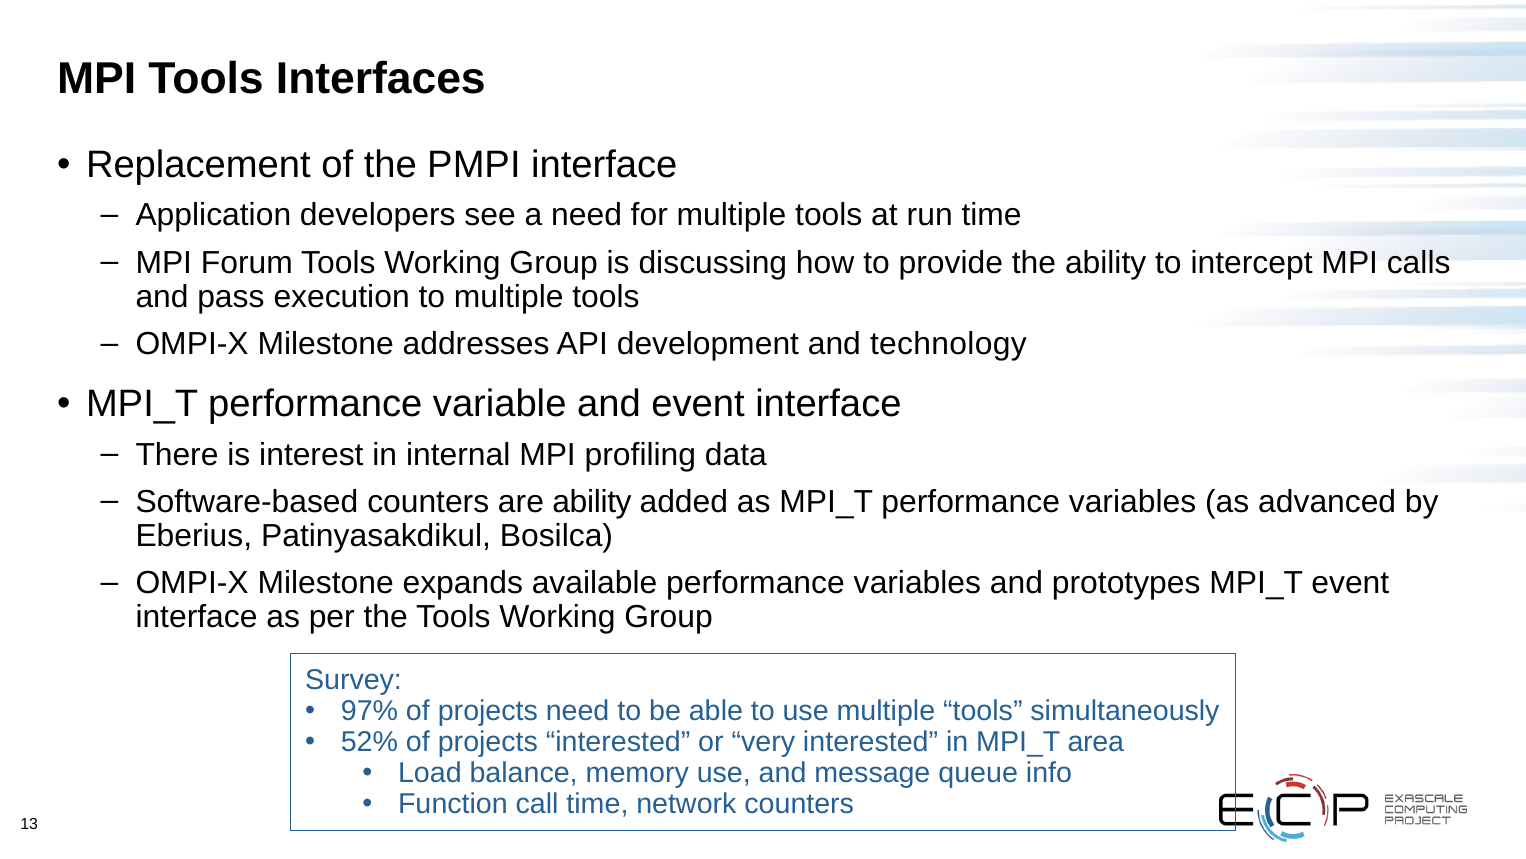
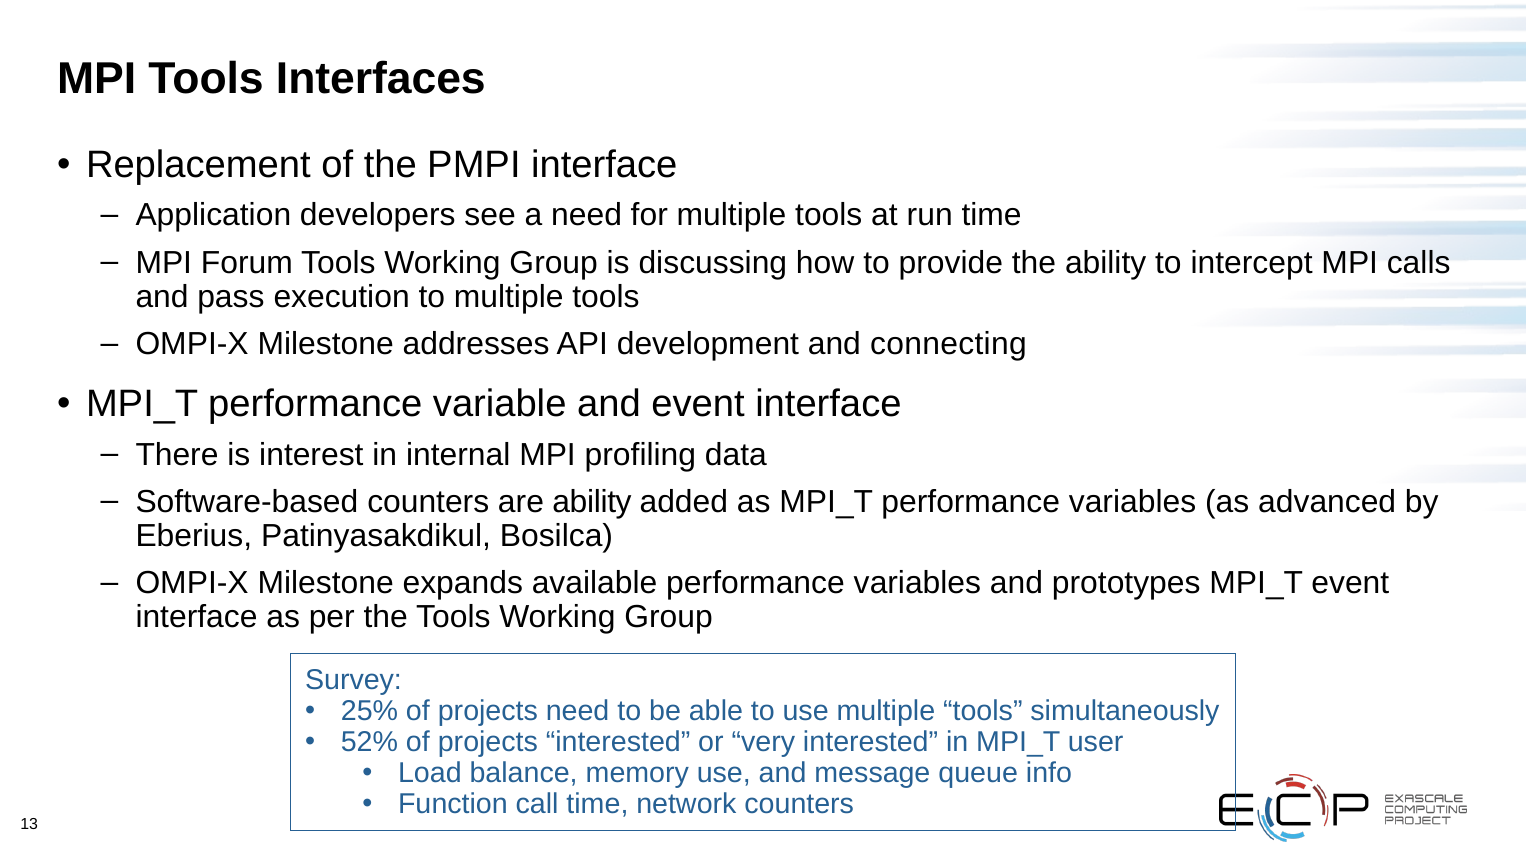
technology: technology -> connecting (948, 344)
97%: 97% -> 25% (370, 711)
area: area -> user (1096, 741)
